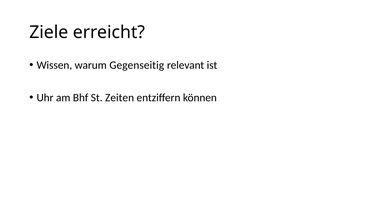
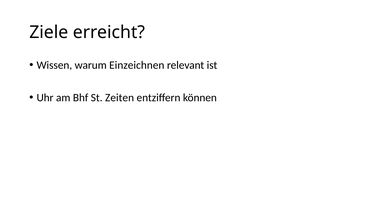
Gegenseitig: Gegenseitig -> Einzeichnen (137, 65)
